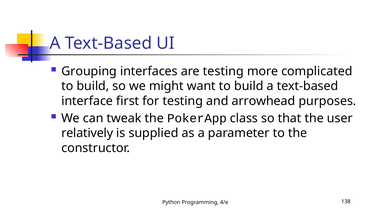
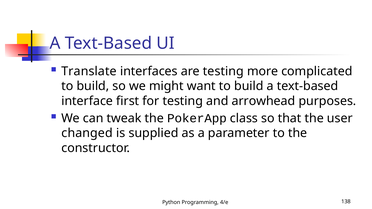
Grouping: Grouping -> Translate (89, 71)
relatively: relatively -> changed (87, 133)
